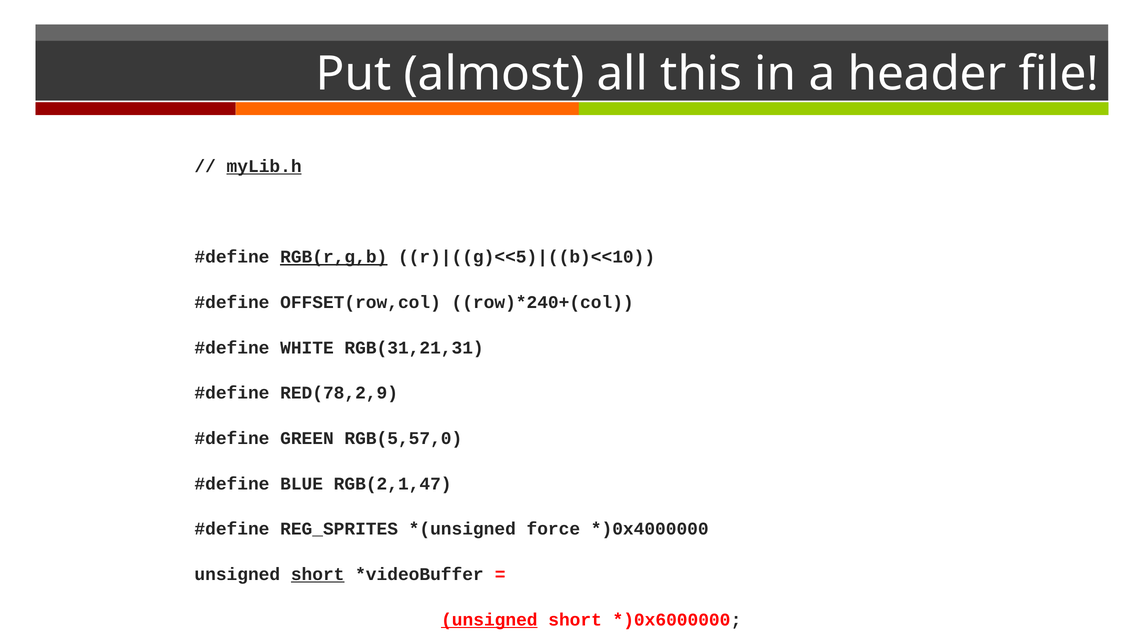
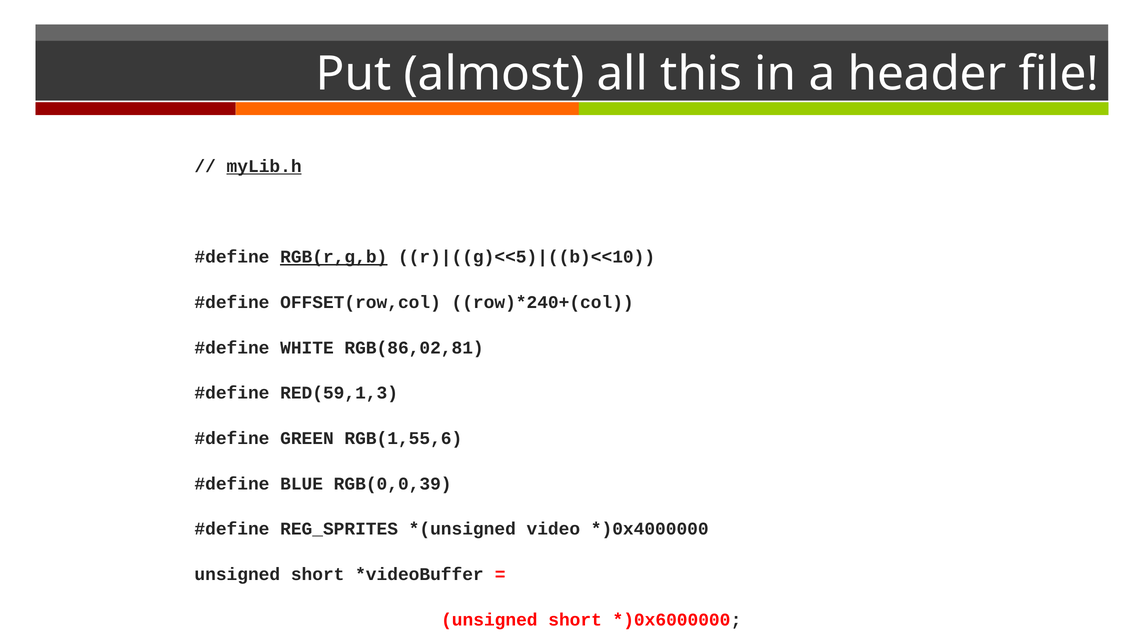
RGB(31,21,31: RGB(31,21,31 -> RGB(86,02,81 (414, 347)
RED(78,2,9: RED(78,2,9 -> RED(59,1,3 (339, 393)
RGB(5,57,0: RGB(5,57,0 -> RGB(1,55,6 (403, 438)
RGB(2,1,47: RGB(2,1,47 -> RGB(0,0,39 (393, 483)
force: force -> video (553, 529)
short underline: present -> none (318, 574)
unsigned underline: present -> none (489, 619)
